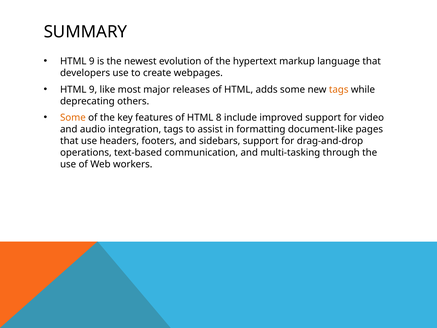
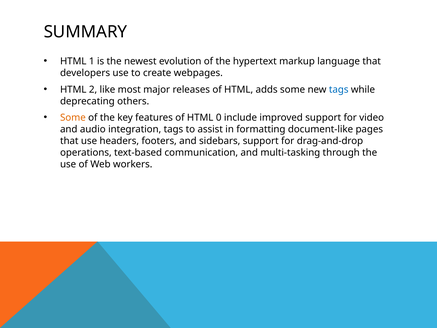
9: 9 -> 1 (92, 61)
9: 9 -> 2 (93, 89)
tags colour: orange -> blue (339, 89)
8: 8 -> 0 (219, 118)
